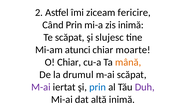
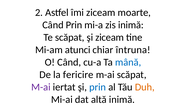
fericire: fericire -> moarte (134, 12)
şi slujesc: slujesc -> ziceam (110, 37)
moarte: moarte -> întruna (133, 50)
O Chiar: Chiar -> Când (69, 62)
mână colour: orange -> blue (128, 62)
drumul: drumul -> fericire (78, 74)
Duh colour: purple -> orange (145, 87)
